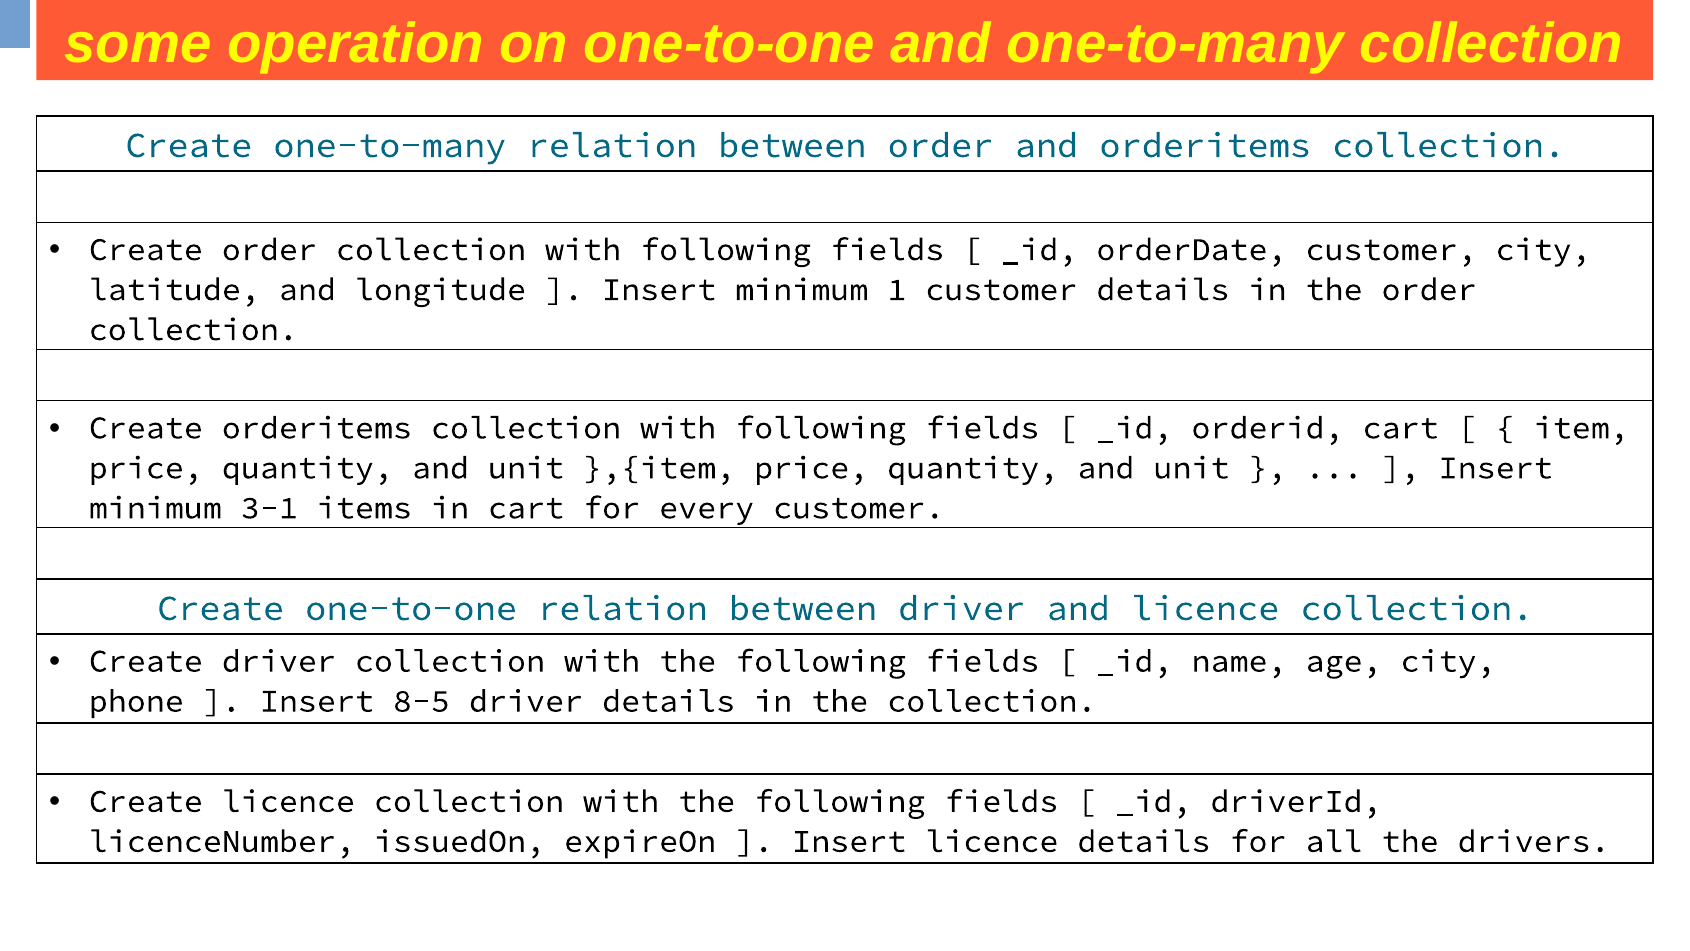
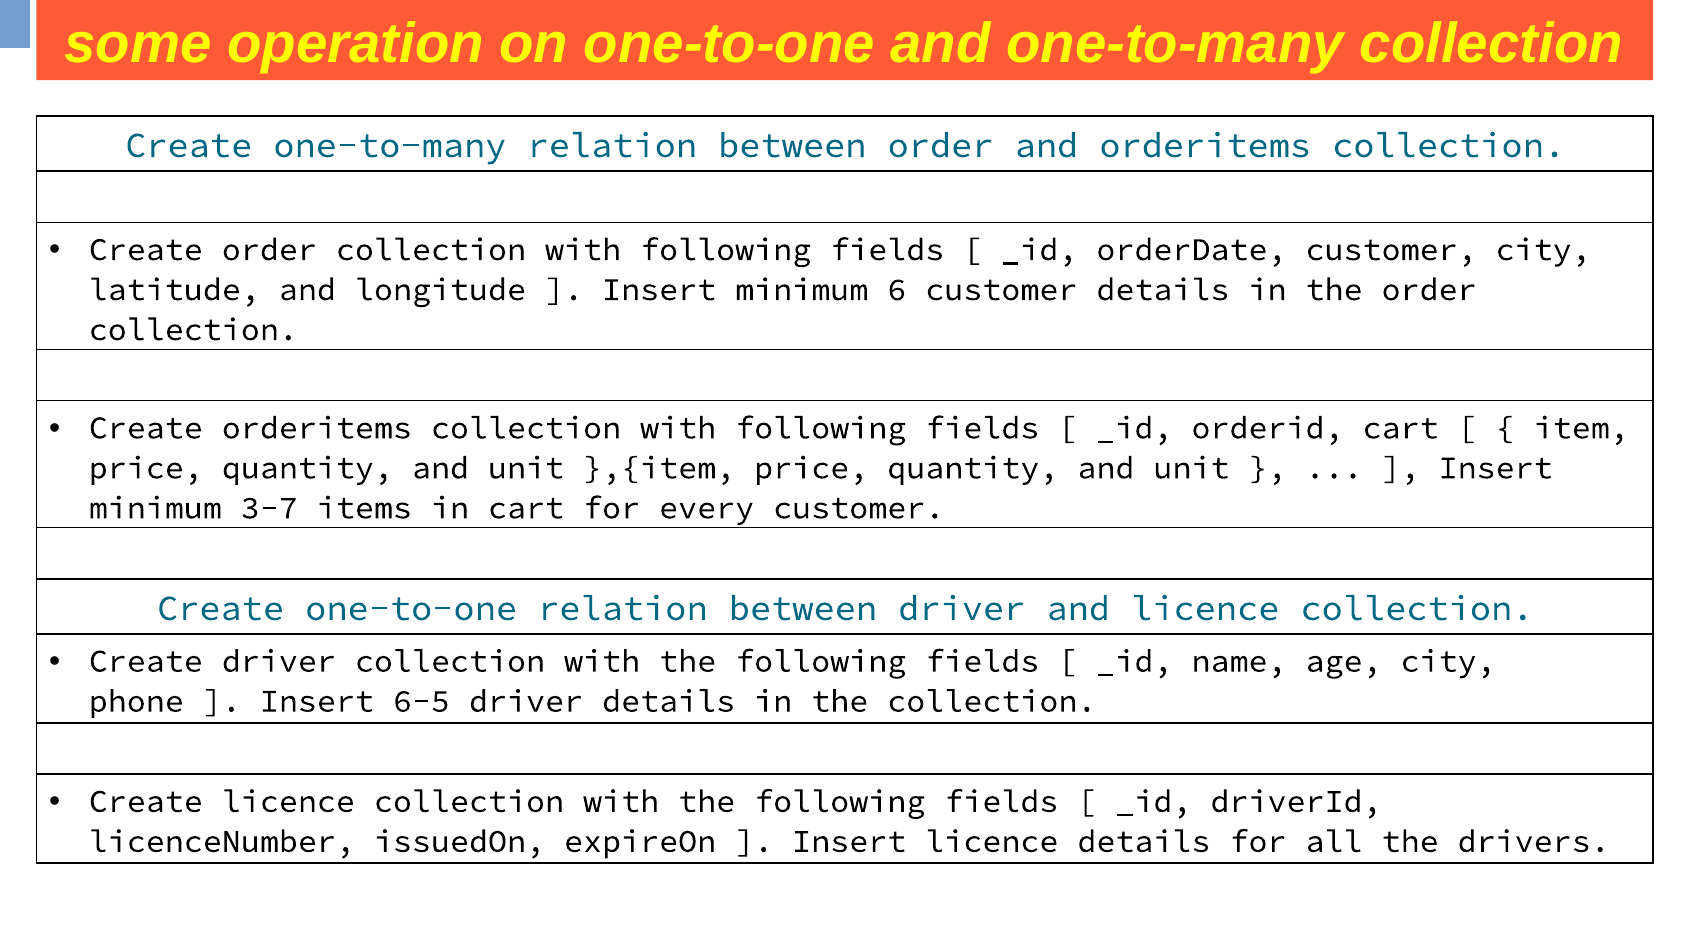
1: 1 -> 6 (897, 289)
3-1: 3-1 -> 3-7 (269, 508)
8-5: 8-5 -> 6-5 (421, 701)
